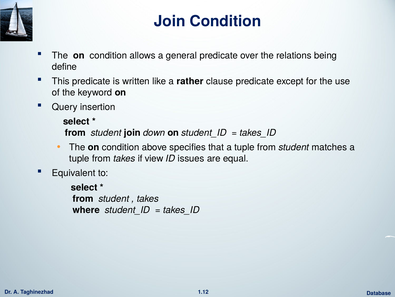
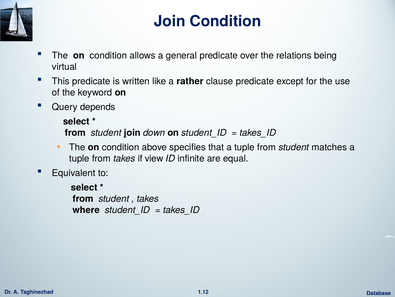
define: define -> virtual (64, 67)
insertion: insertion -> depends (98, 107)
issues: issues -> infinite (191, 158)
